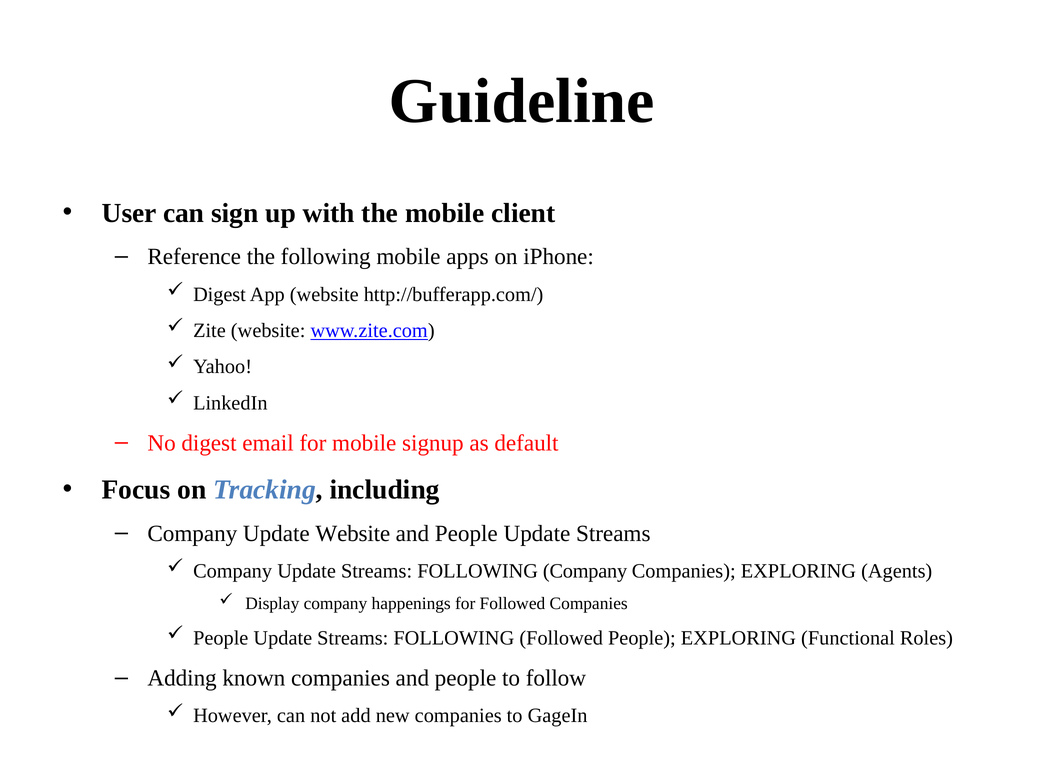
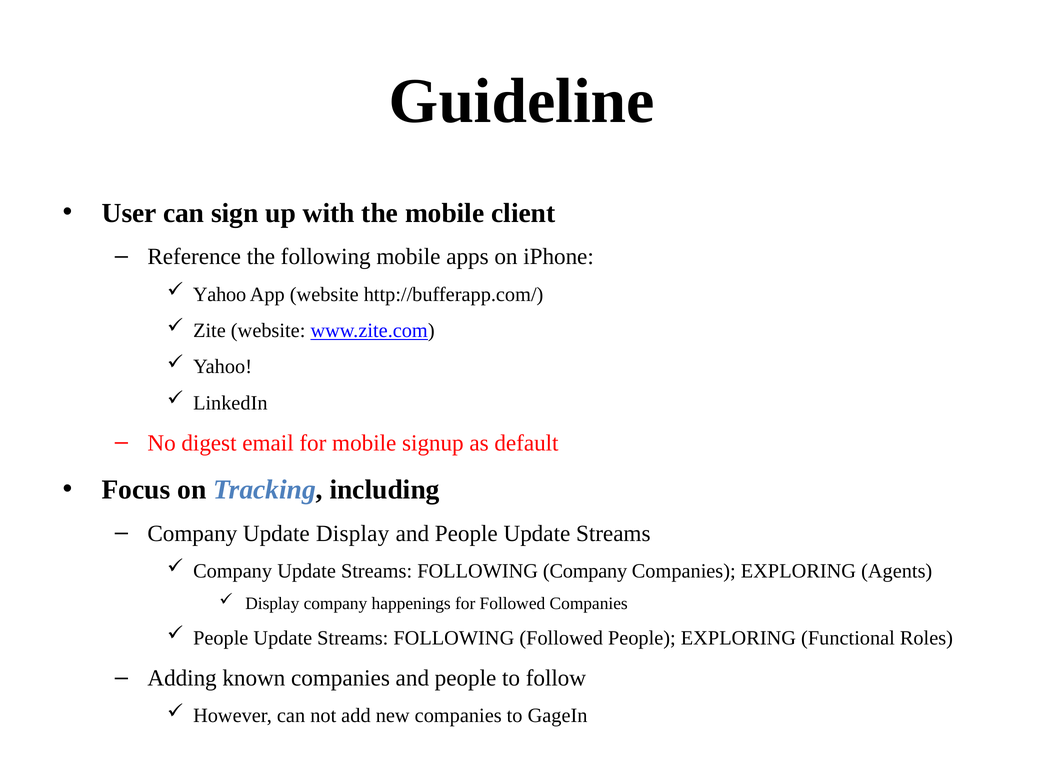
Digest: Digest -> Yahoo (220, 294)
Update Website: Website -> Display (353, 533)
